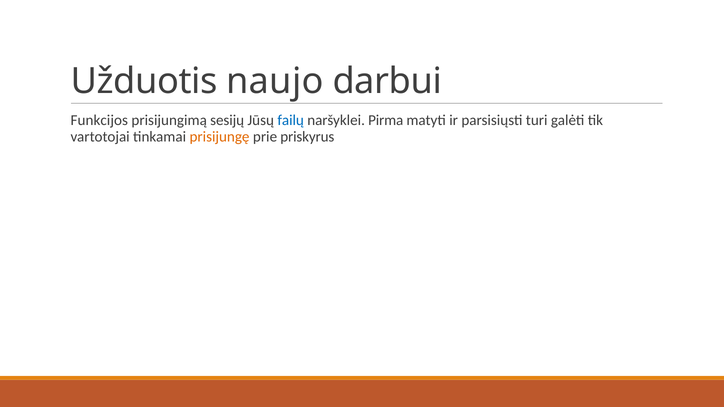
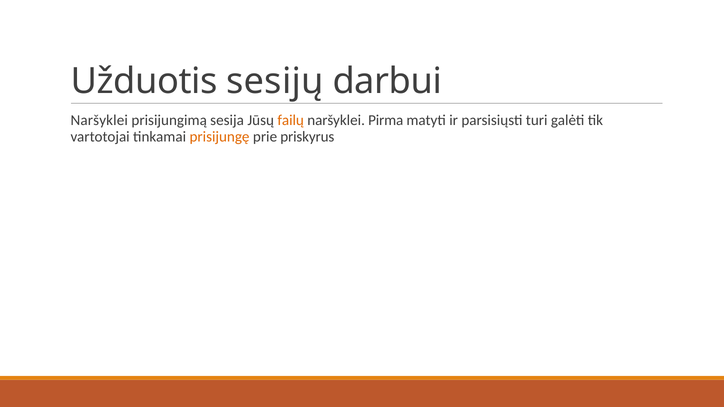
naujo: naujo -> sesijų (275, 81)
Funkcijos: Funkcijos -> Naršyklei (99, 120)
sesijų: sesijų -> sesija (227, 120)
failų colour: blue -> orange (291, 120)
